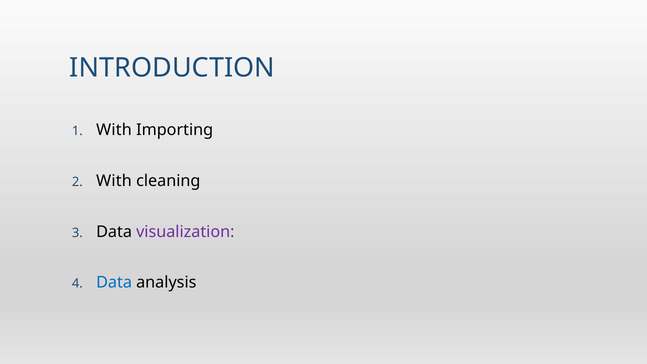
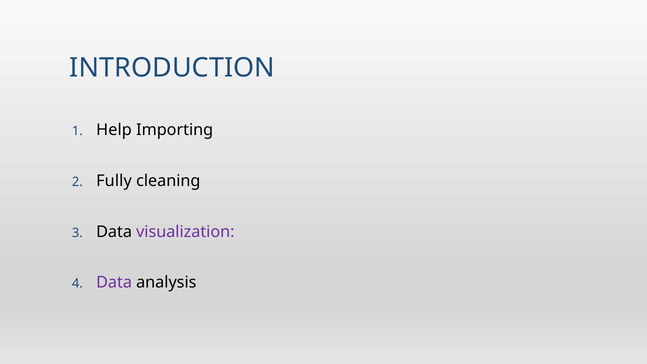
With: With -> Help (114, 130)
With: With -> Fully (114, 181)
Data colour: blue -> purple (114, 283)
